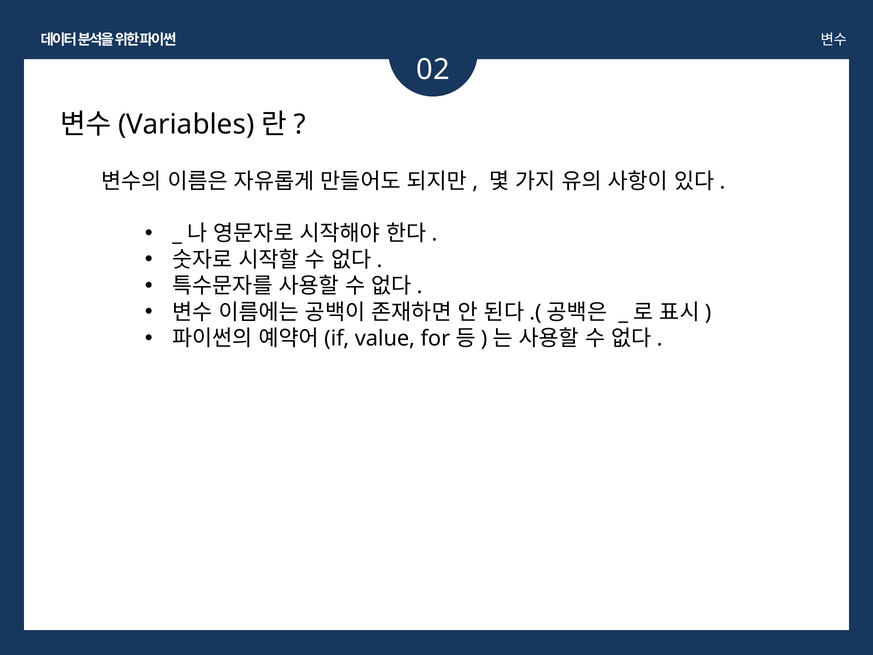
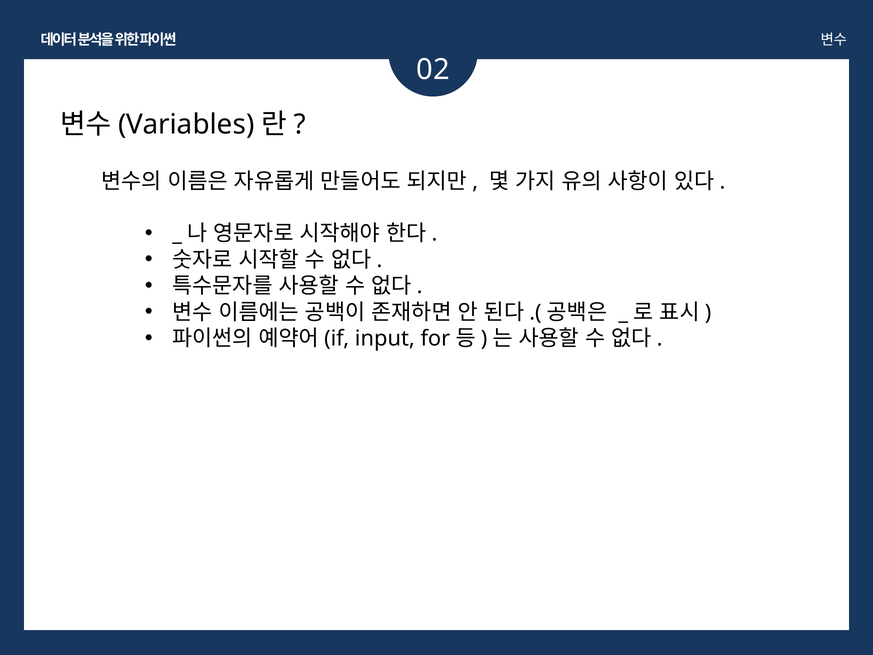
value: value -> input (385, 338)
